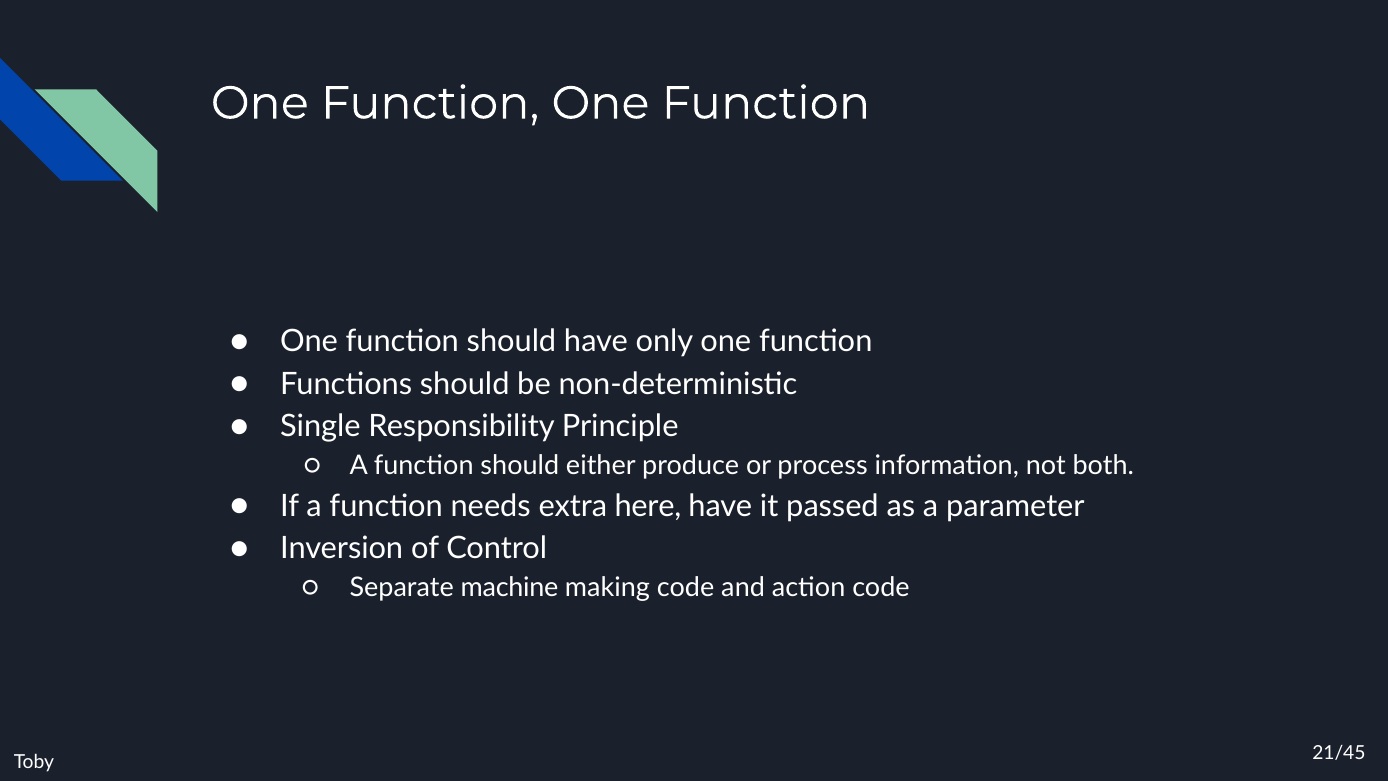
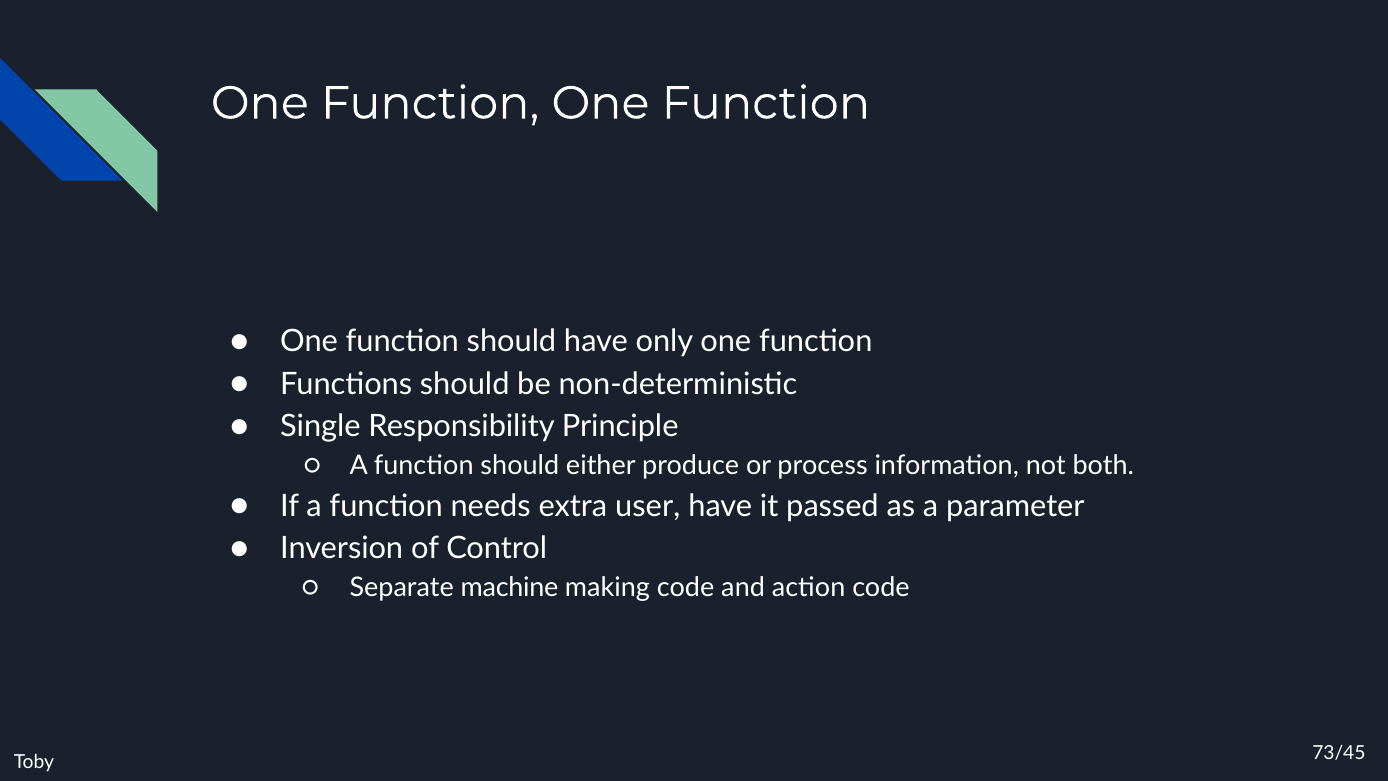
here: here -> user (648, 506)
21/45: 21/45 -> 73/45 (1339, 753)
